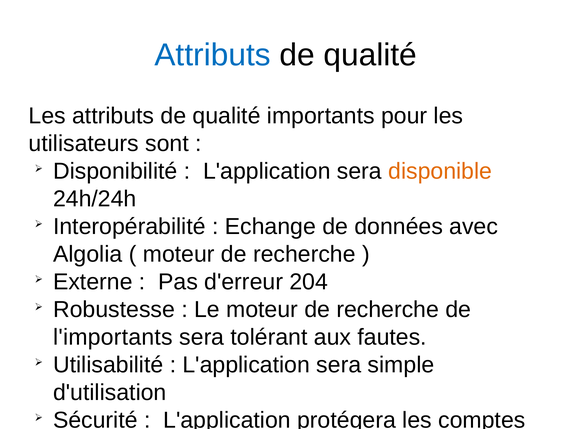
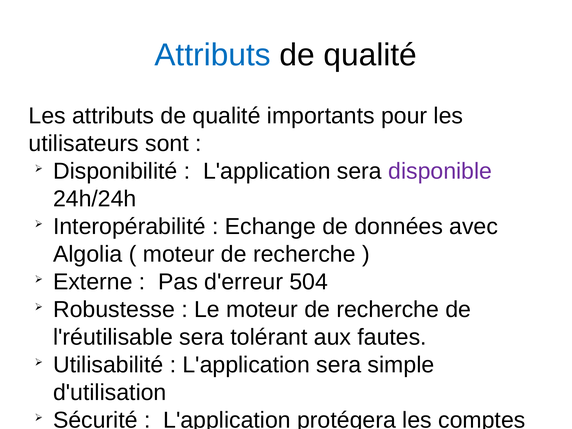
disponible colour: orange -> purple (440, 171)
204: 204 -> 504 (309, 282)
l'importants: l'importants -> l'réutilisable (113, 337)
